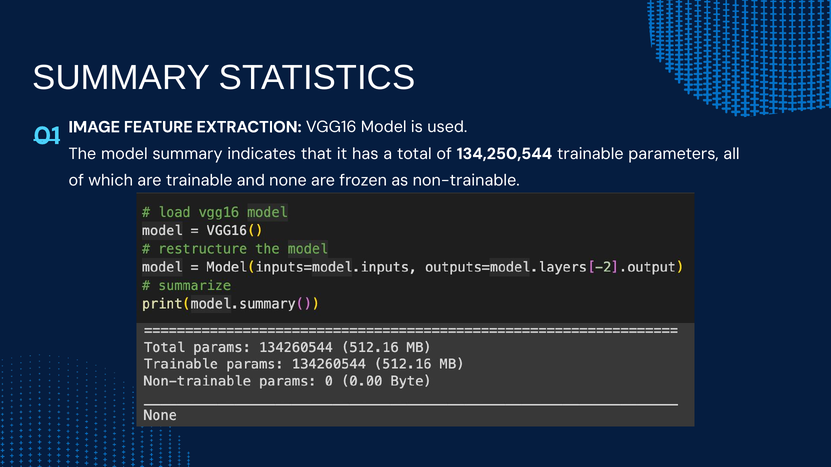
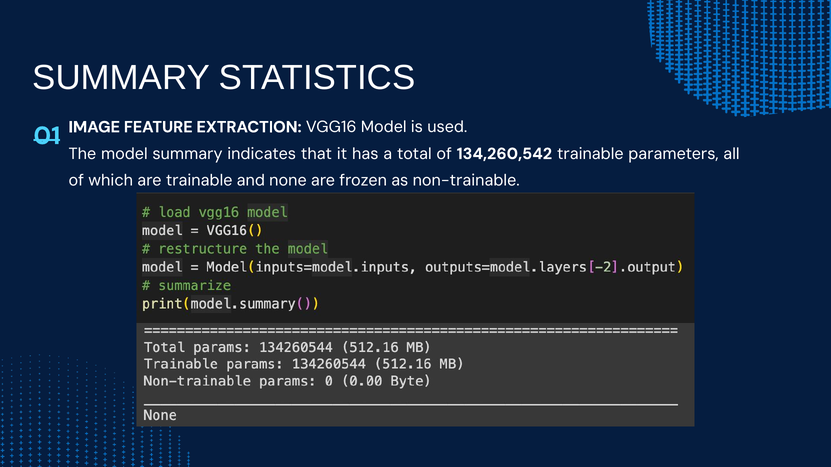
134,250,544: 134,250,544 -> 134,260,542 (504, 154)
